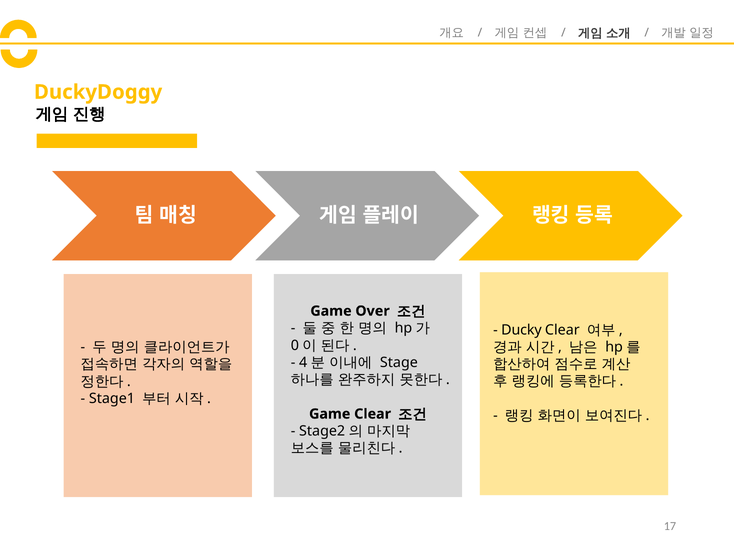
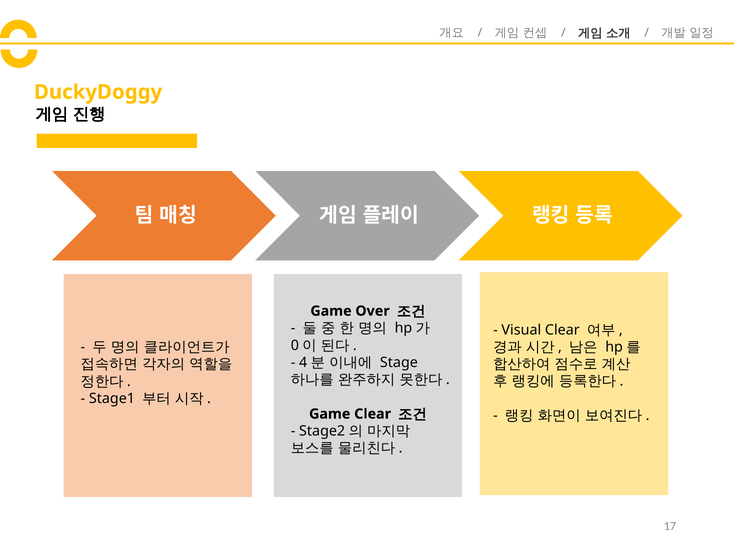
Ducky: Ducky -> Visual (521, 329)
